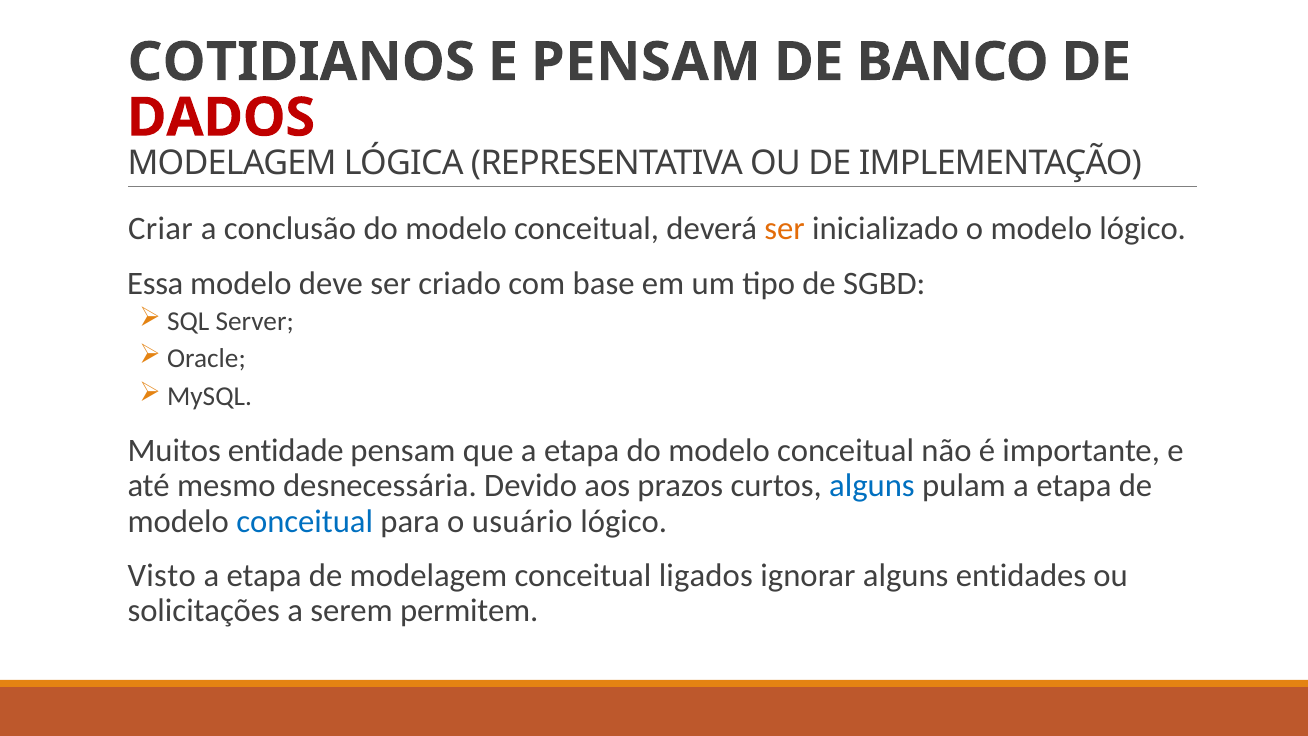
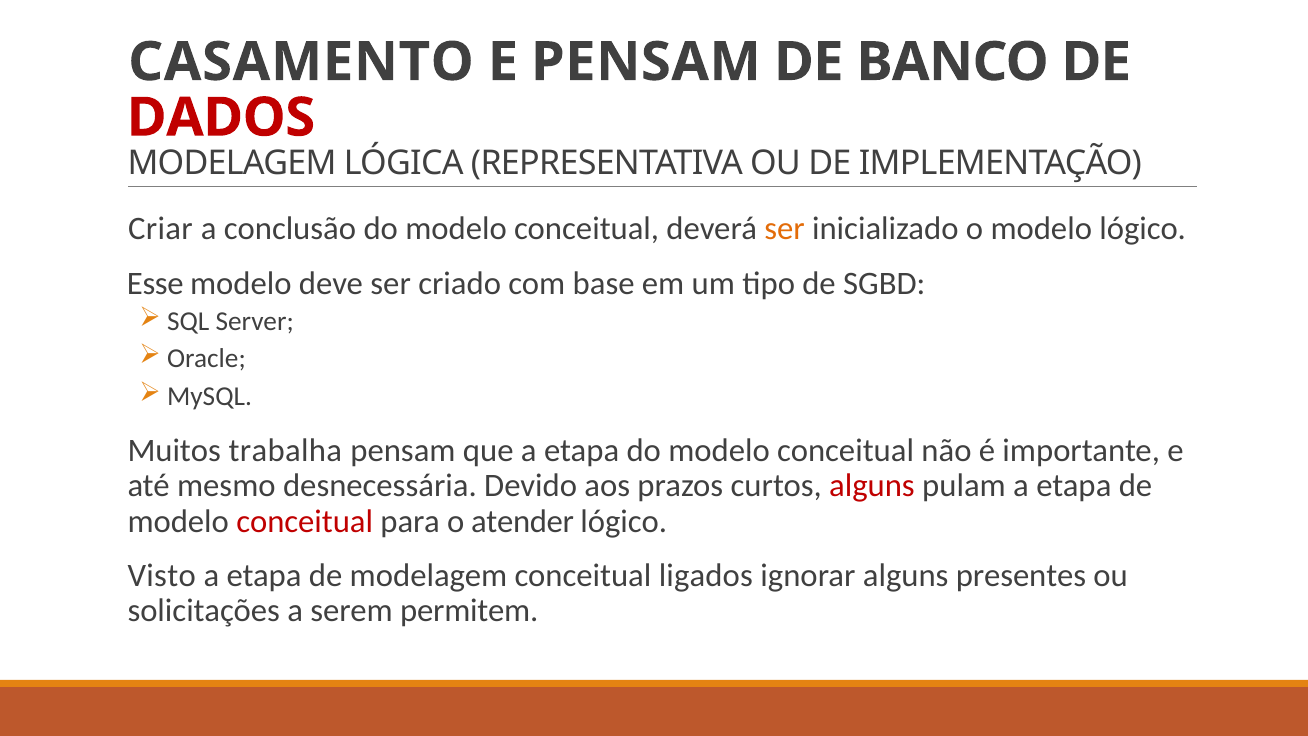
COTIDIANOS: COTIDIANOS -> CASAMENTO (301, 62)
Essa: Essa -> Esse (155, 283)
entidade: entidade -> trabalha (285, 450)
alguns colour: blue -> red (872, 486)
conceitual colour: blue -> red (305, 521)
usuário: usuário -> atender (523, 521)
entidades: entidades -> presentes (1021, 575)
